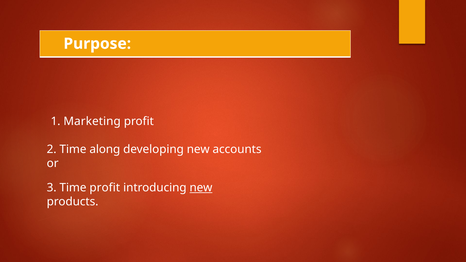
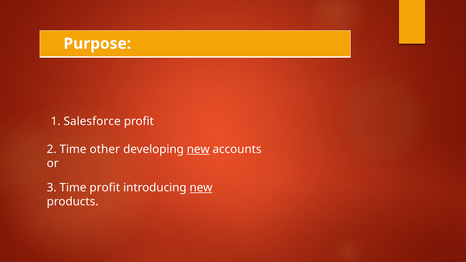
Marketing: Marketing -> Salesforce (92, 121)
along: along -> other (105, 149)
new underline: none -> present (198, 149)
